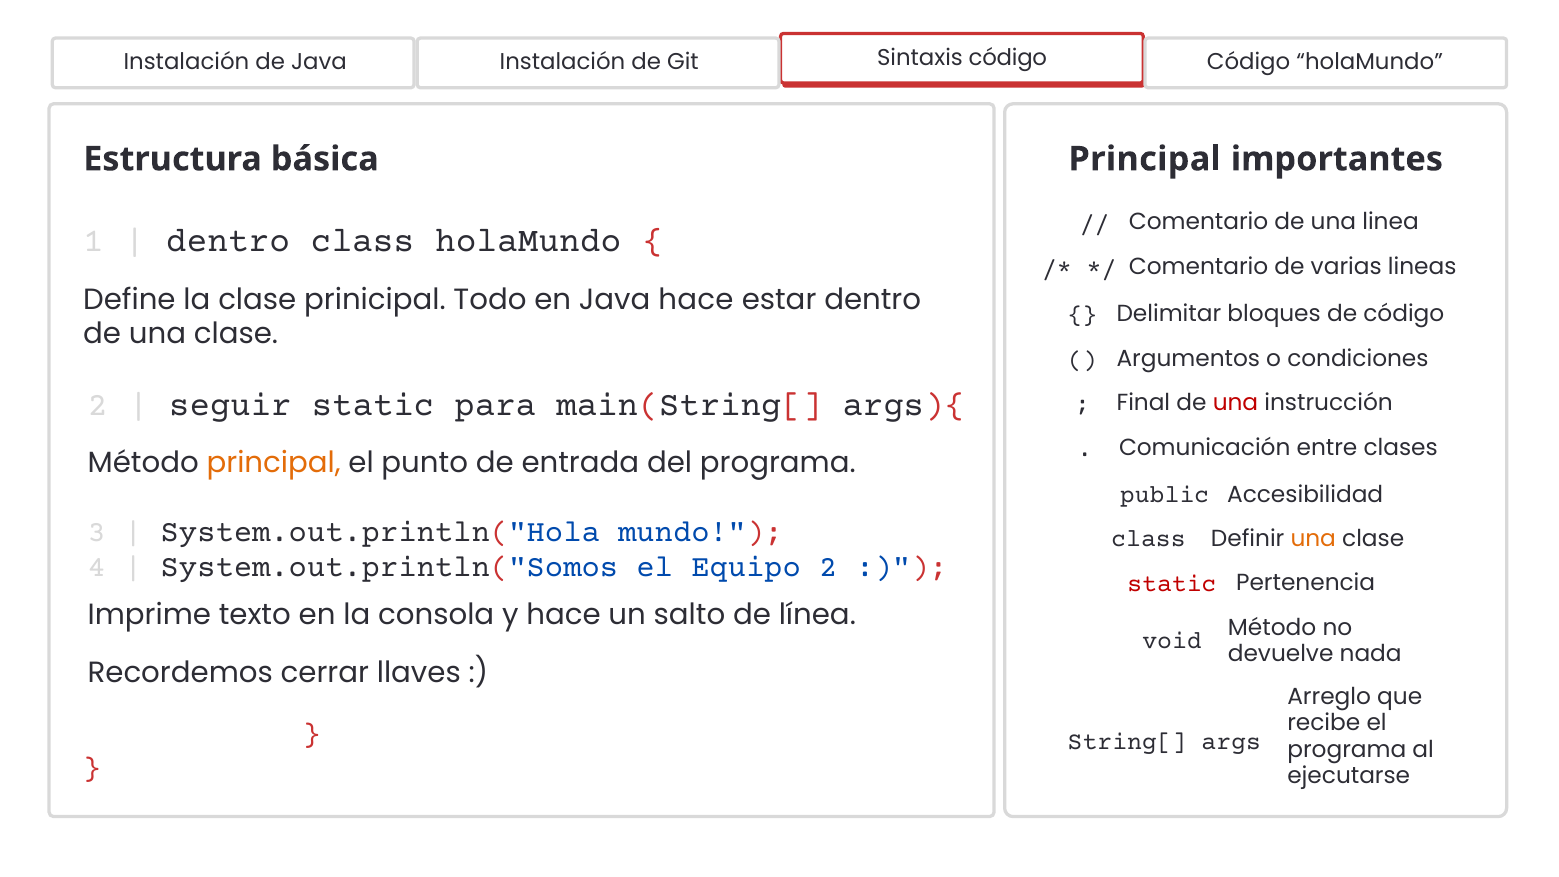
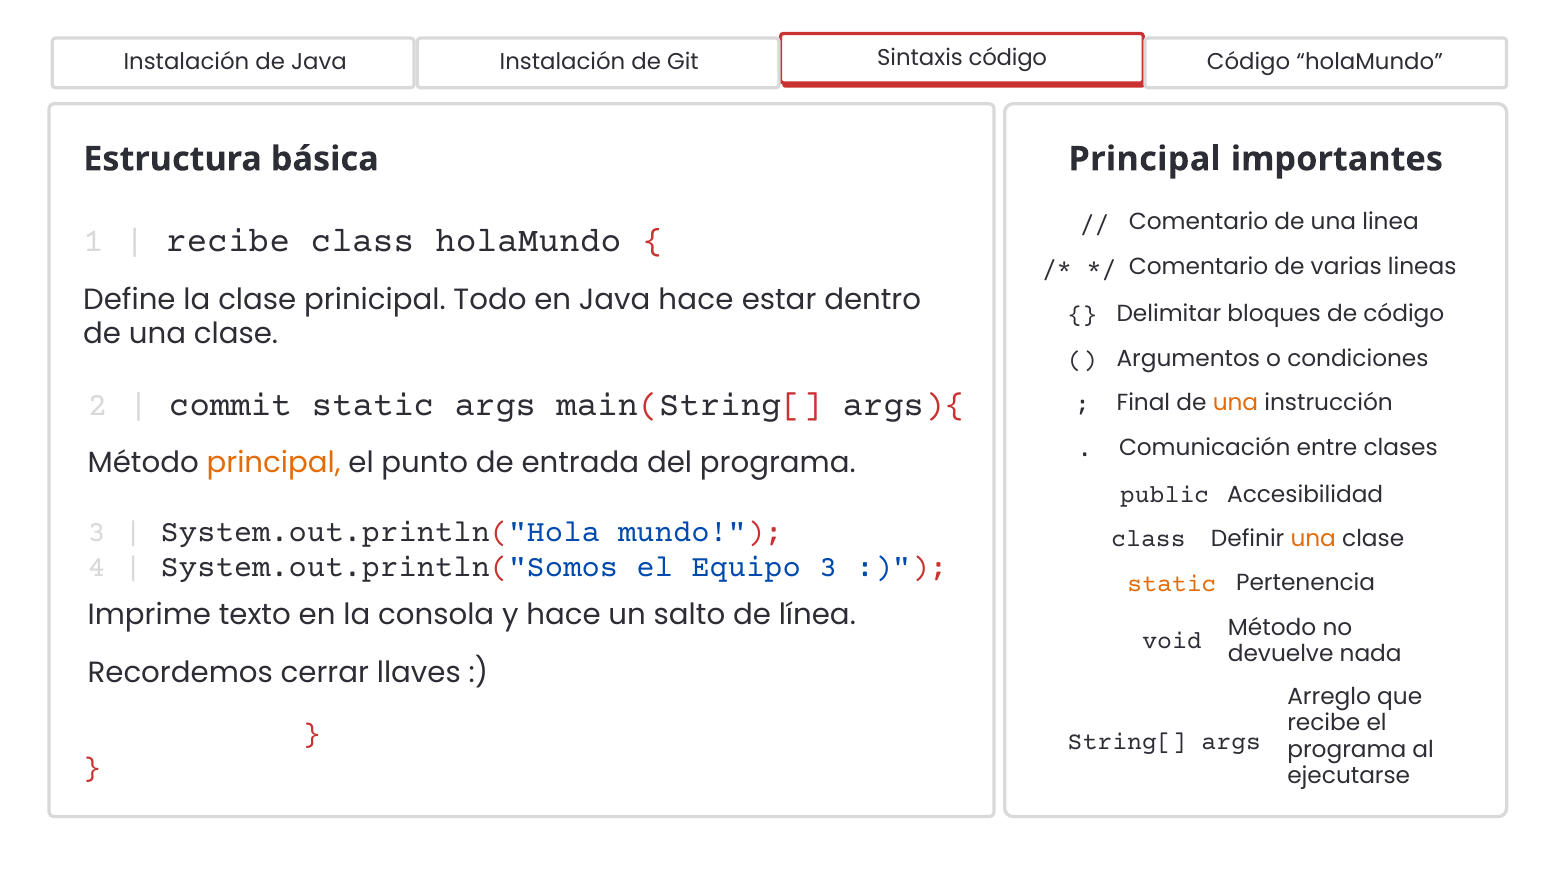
dentro: dentro -> recibe (228, 241)
seguir: seguir -> commit (230, 404)
static para: para -> args (495, 404)
una colour: red -> orange (1235, 403)
Equipo 2: 2 -> 3 (828, 566)
static colour: red -> orange (1172, 583)
